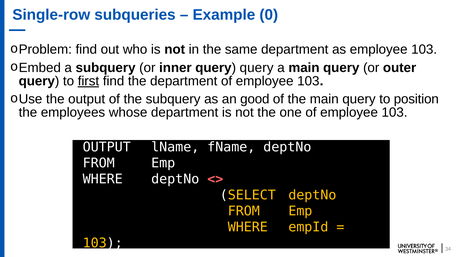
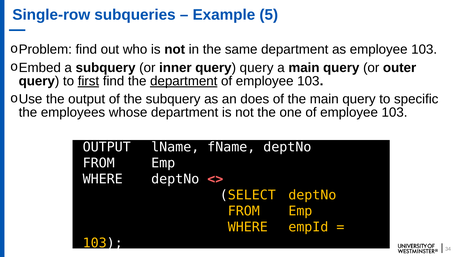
0: 0 -> 5 (269, 15)
department underline: none -> present (184, 81)
good: good -> does (255, 99)
position: position -> specific (416, 99)
